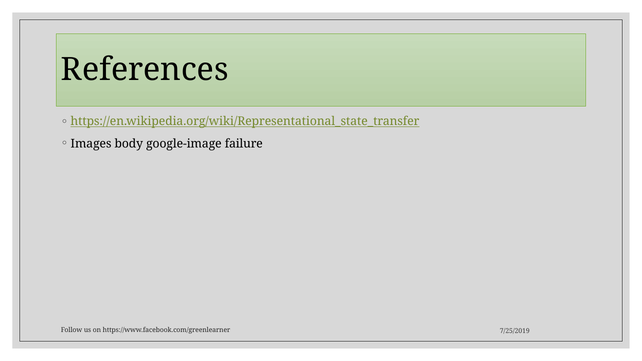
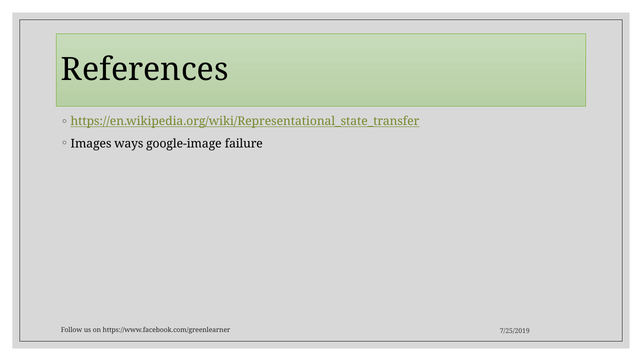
body: body -> ways (129, 144)
